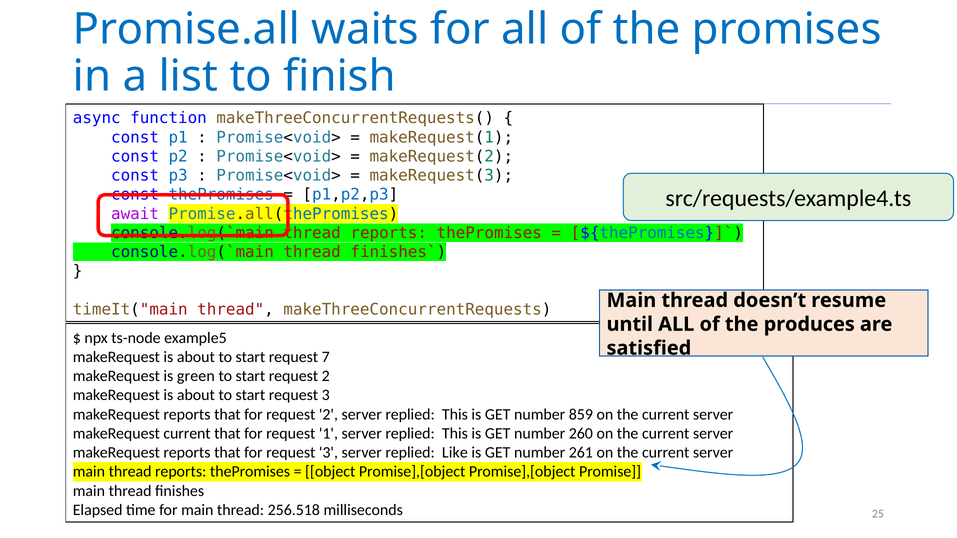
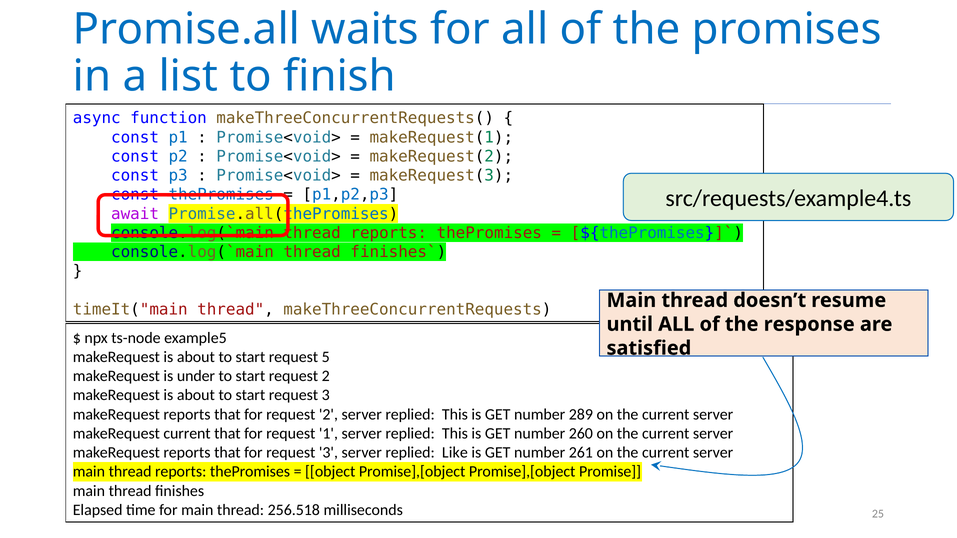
produces: produces -> response (809, 324)
7: 7 -> 5 (326, 357)
green: green -> under (196, 376)
859: 859 -> 289 (581, 415)
